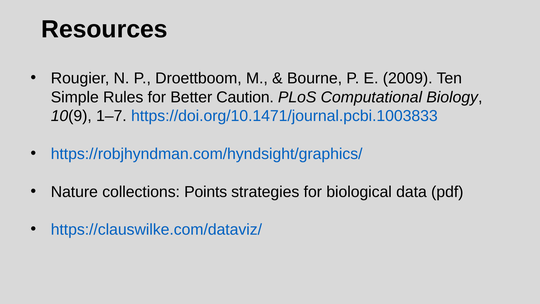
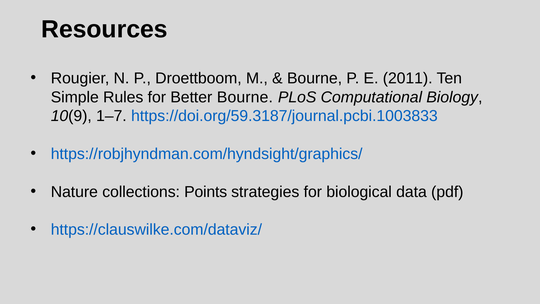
2009: 2009 -> 2011 (408, 78)
Better Caution: Caution -> Bourne (245, 97)
https://doi.org/10.1471/journal.pcbi.1003833: https://doi.org/10.1471/journal.pcbi.1003833 -> https://doi.org/59.3187/journal.pcbi.1003833 (284, 116)
